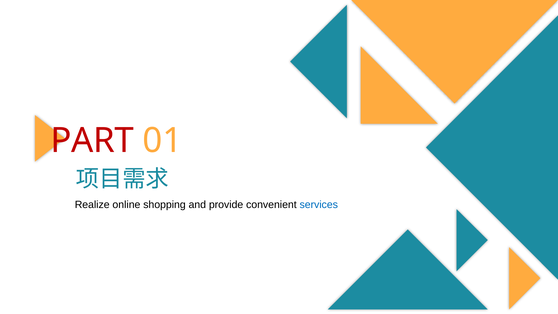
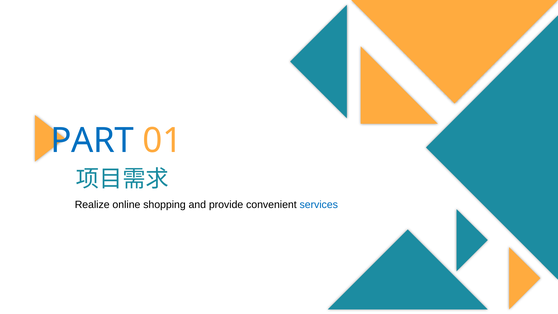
PART colour: red -> blue (92, 140)
